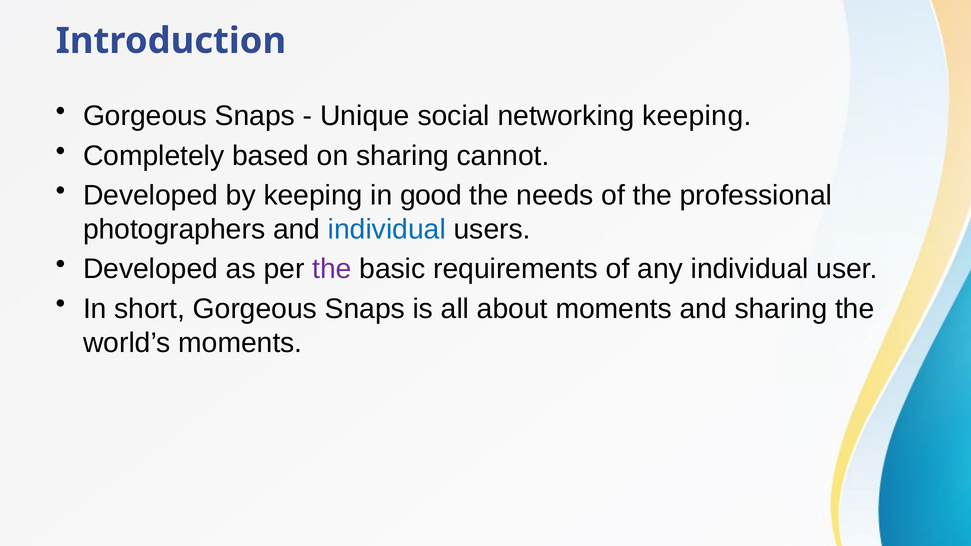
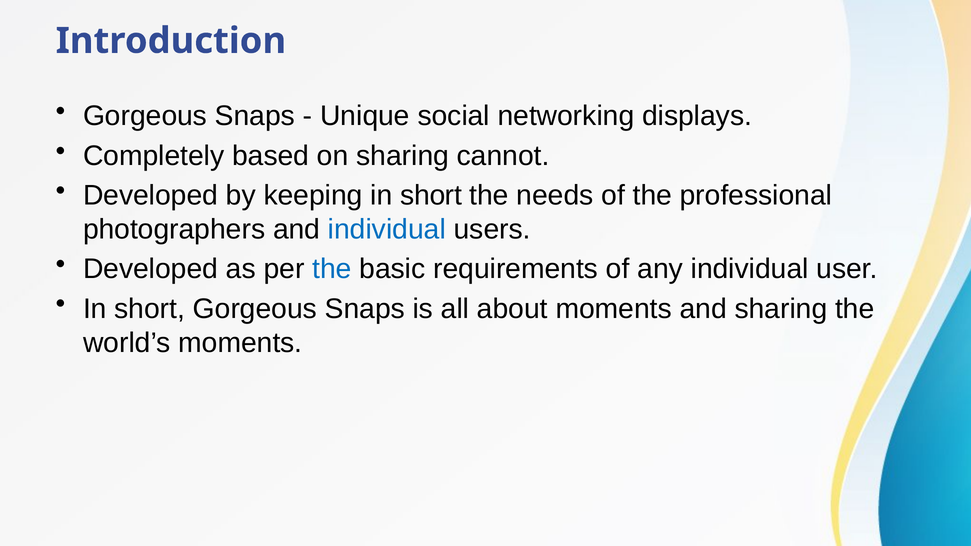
networking keeping: keeping -> displays (697, 116)
keeping in good: good -> short (431, 195)
the colour: purple -> blue (332, 269)
